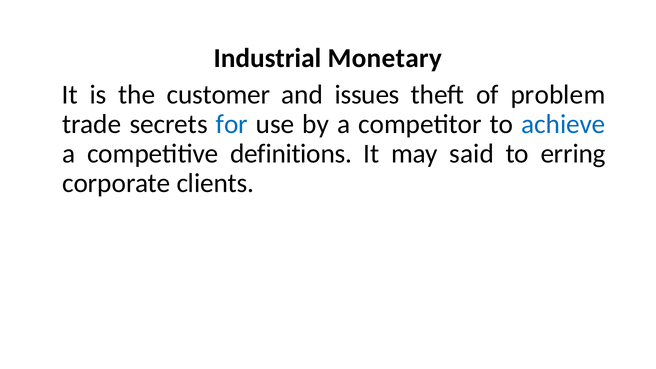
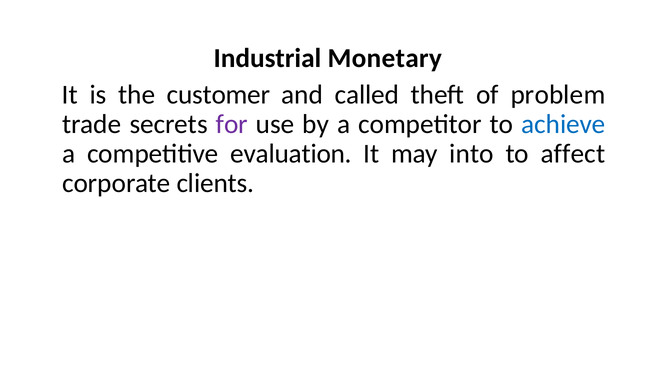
issues: issues -> called (367, 95)
for colour: blue -> purple (232, 124)
definitions: definitions -> evaluation (291, 154)
said: said -> into (472, 154)
erring: erring -> affect (573, 154)
